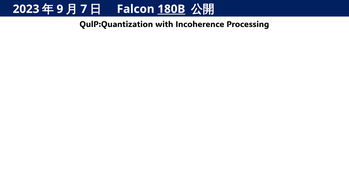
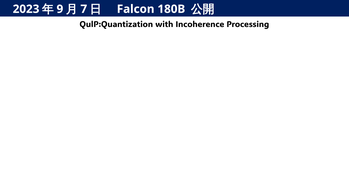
180B underline: present -> none (171, 9)
